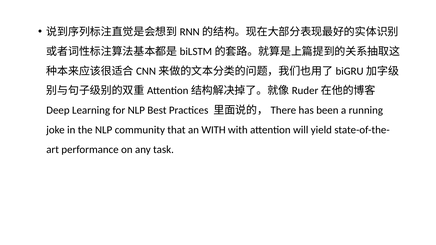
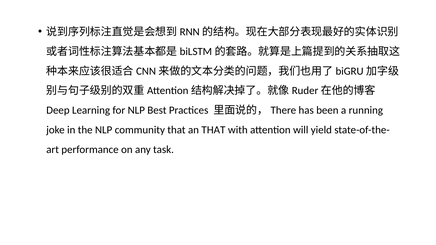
an WITH: WITH -> THAT (213, 130)
